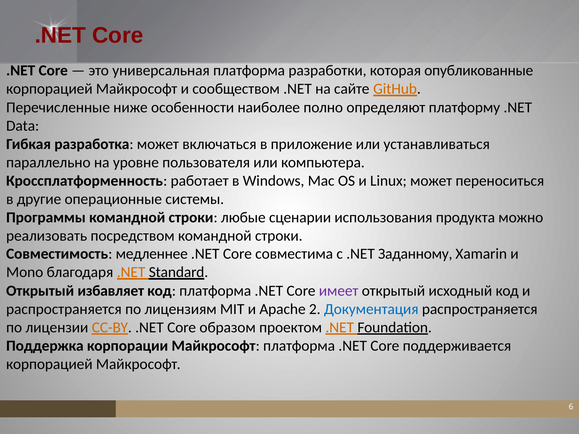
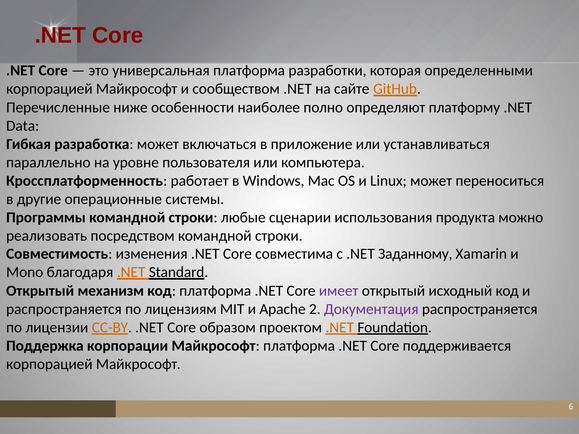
опубликованные: опубликованные -> определенными (479, 71)
медленнее: медленнее -> изменения (152, 254)
избавляет: избавляет -> механизм (111, 291)
Документация colour: blue -> purple (371, 309)
